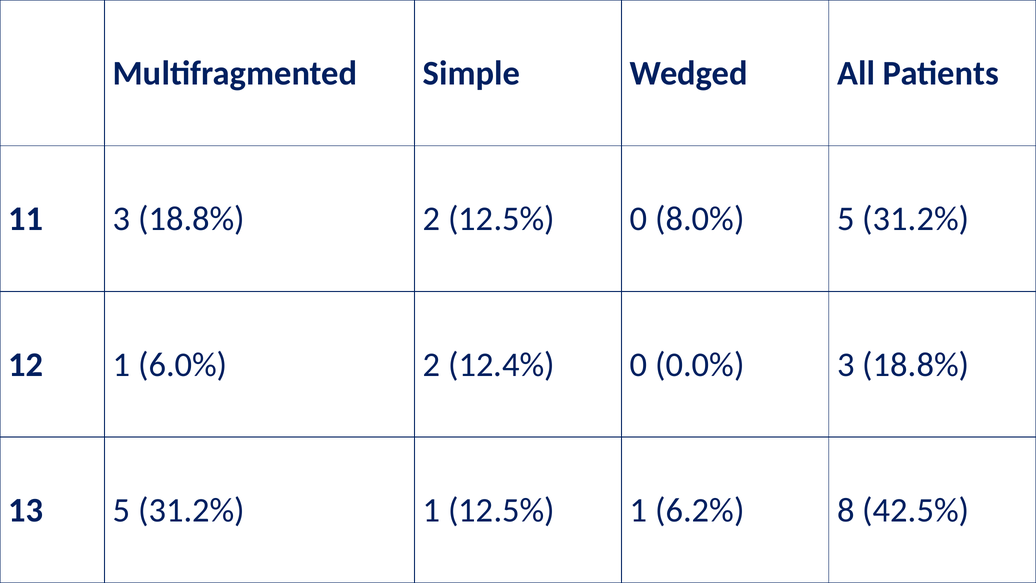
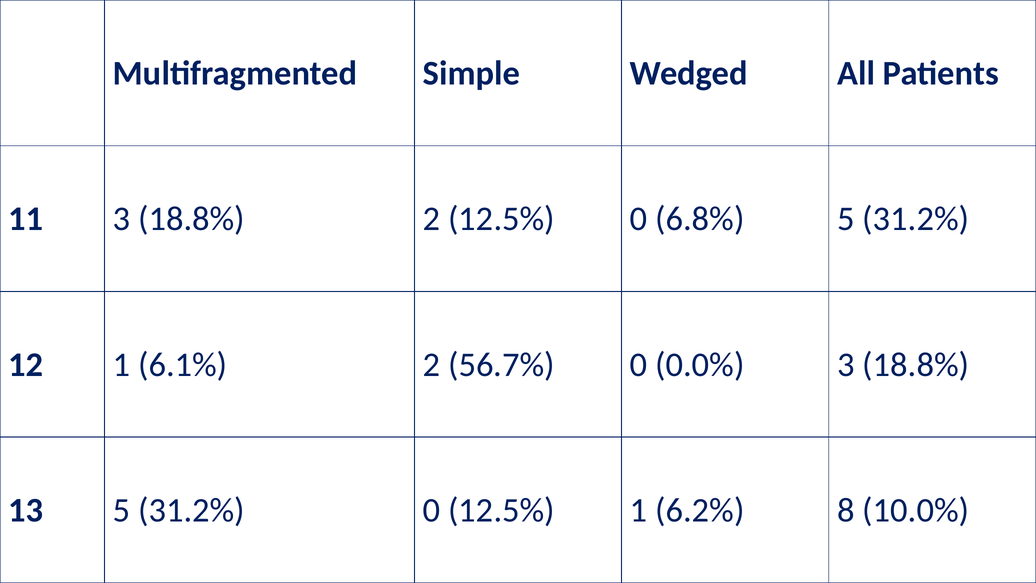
8.0%: 8.0% -> 6.8% (700, 219)
6.0%: 6.0% -> 6.1% (183, 365)
12.4%: 12.4% -> 56.7% (501, 365)
31.2% 1: 1 -> 0 (432, 510)
42.5%: 42.5% -> 10.0% (916, 510)
